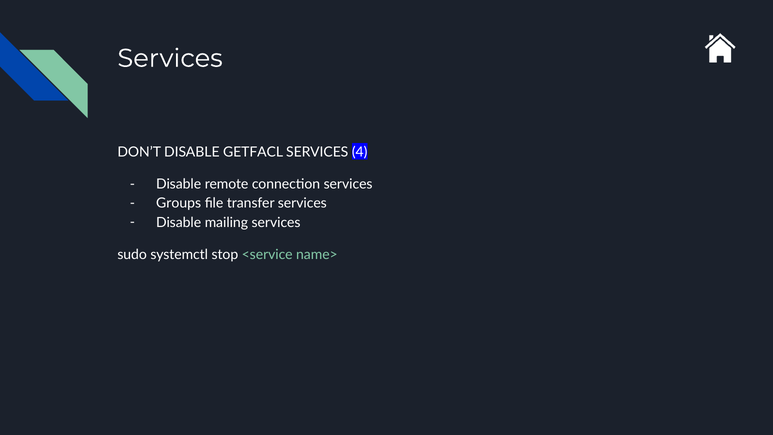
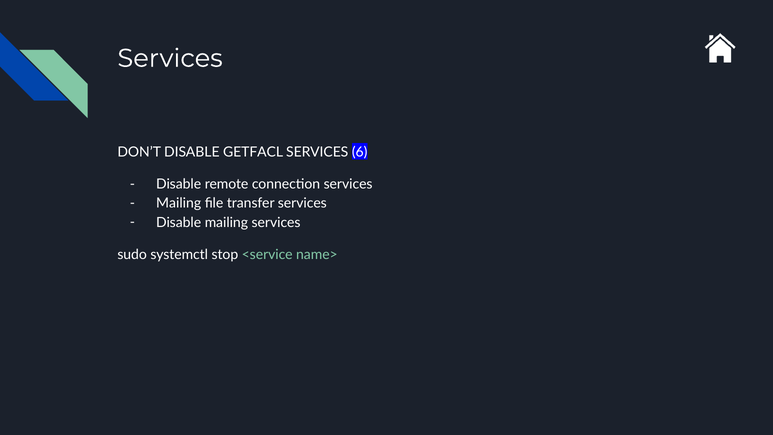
4: 4 -> 6 (360, 152)
Groups: Groups -> Mailing (179, 203)
